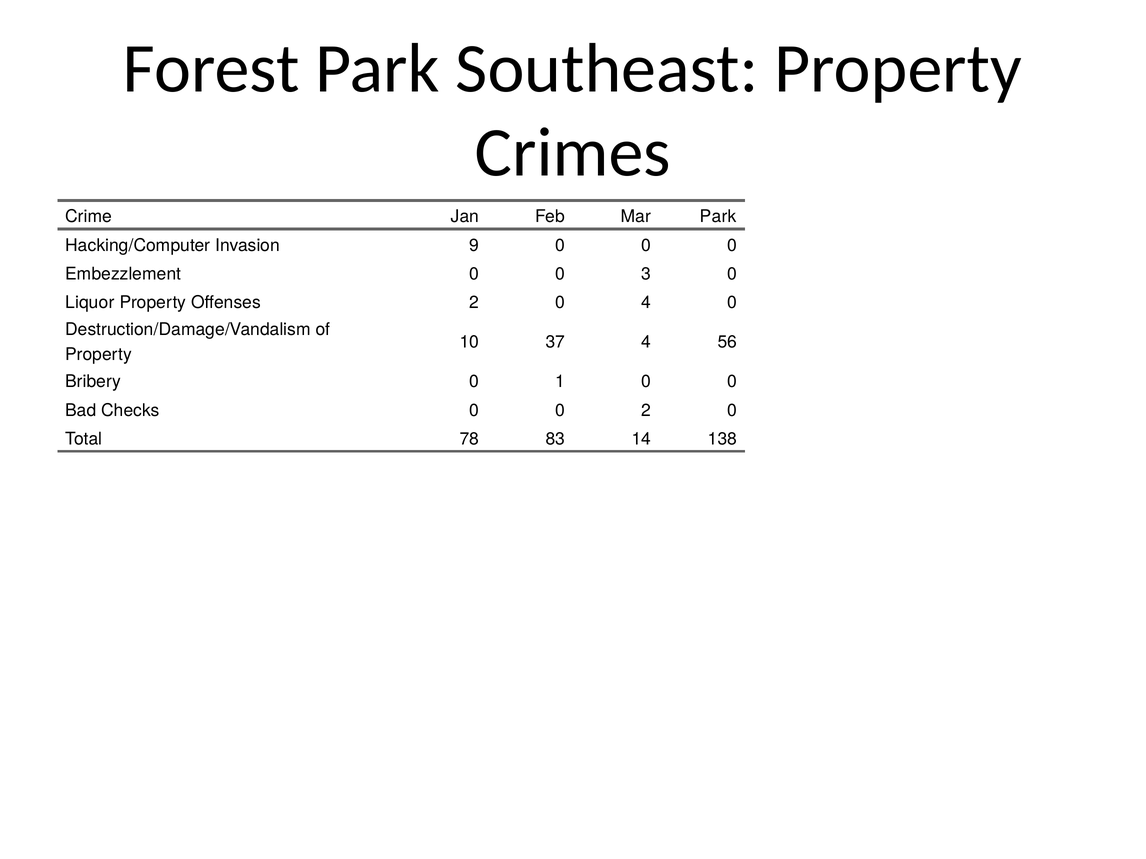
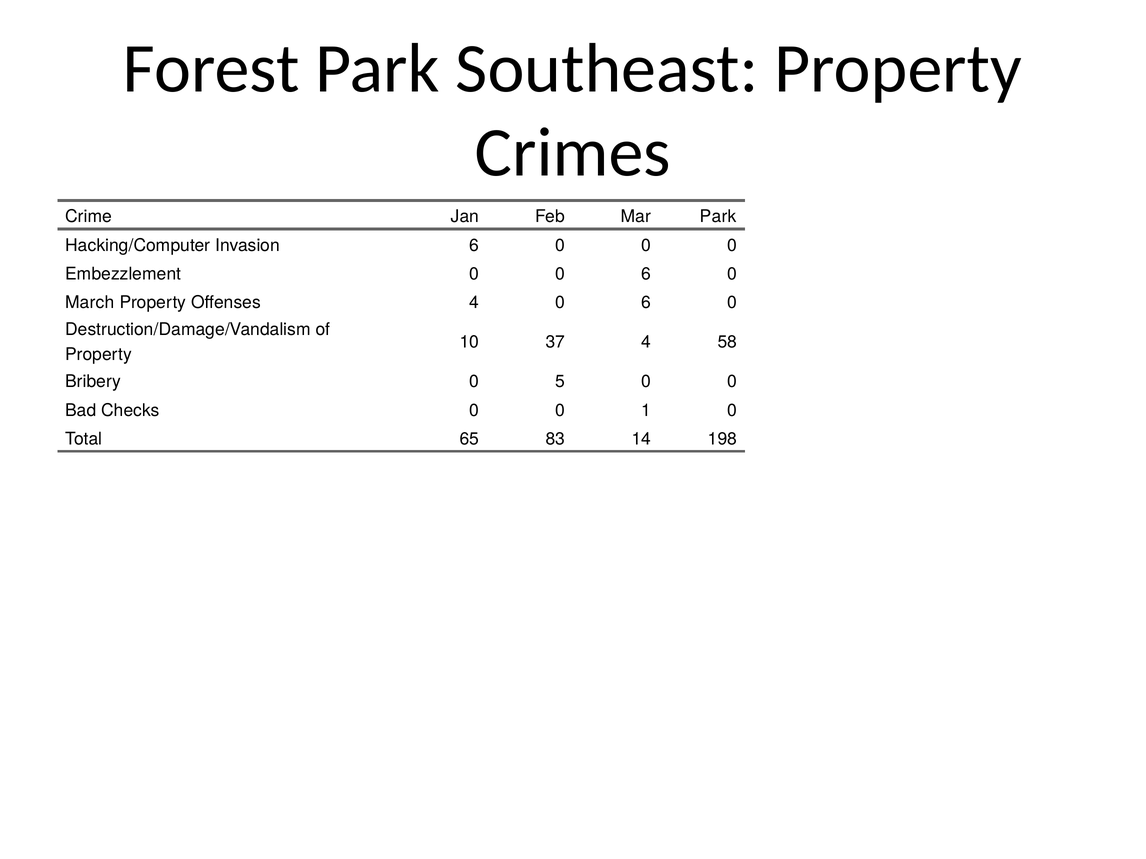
Invasion 9: 9 -> 6 (474, 245)
0 0 3: 3 -> 6 (646, 274)
Liquor: Liquor -> March (90, 303)
Offenses 2: 2 -> 4 (474, 303)
4: 4 -> 6 (646, 303)
56: 56 -> 58 (727, 342)
1: 1 -> 5 (560, 382)
0 2: 2 -> 1 (646, 410)
78: 78 -> 65 (469, 439)
138: 138 -> 198 (722, 439)
